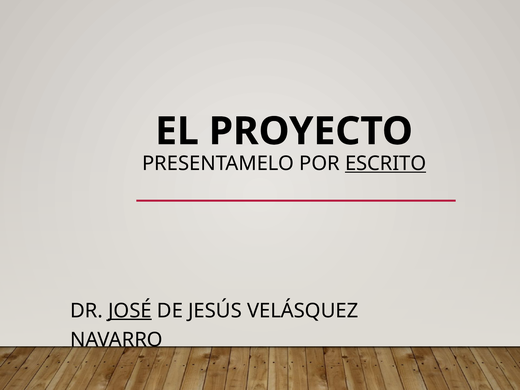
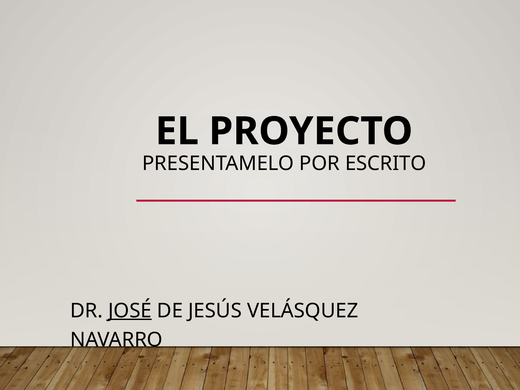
ESCRITO underline: present -> none (386, 163)
